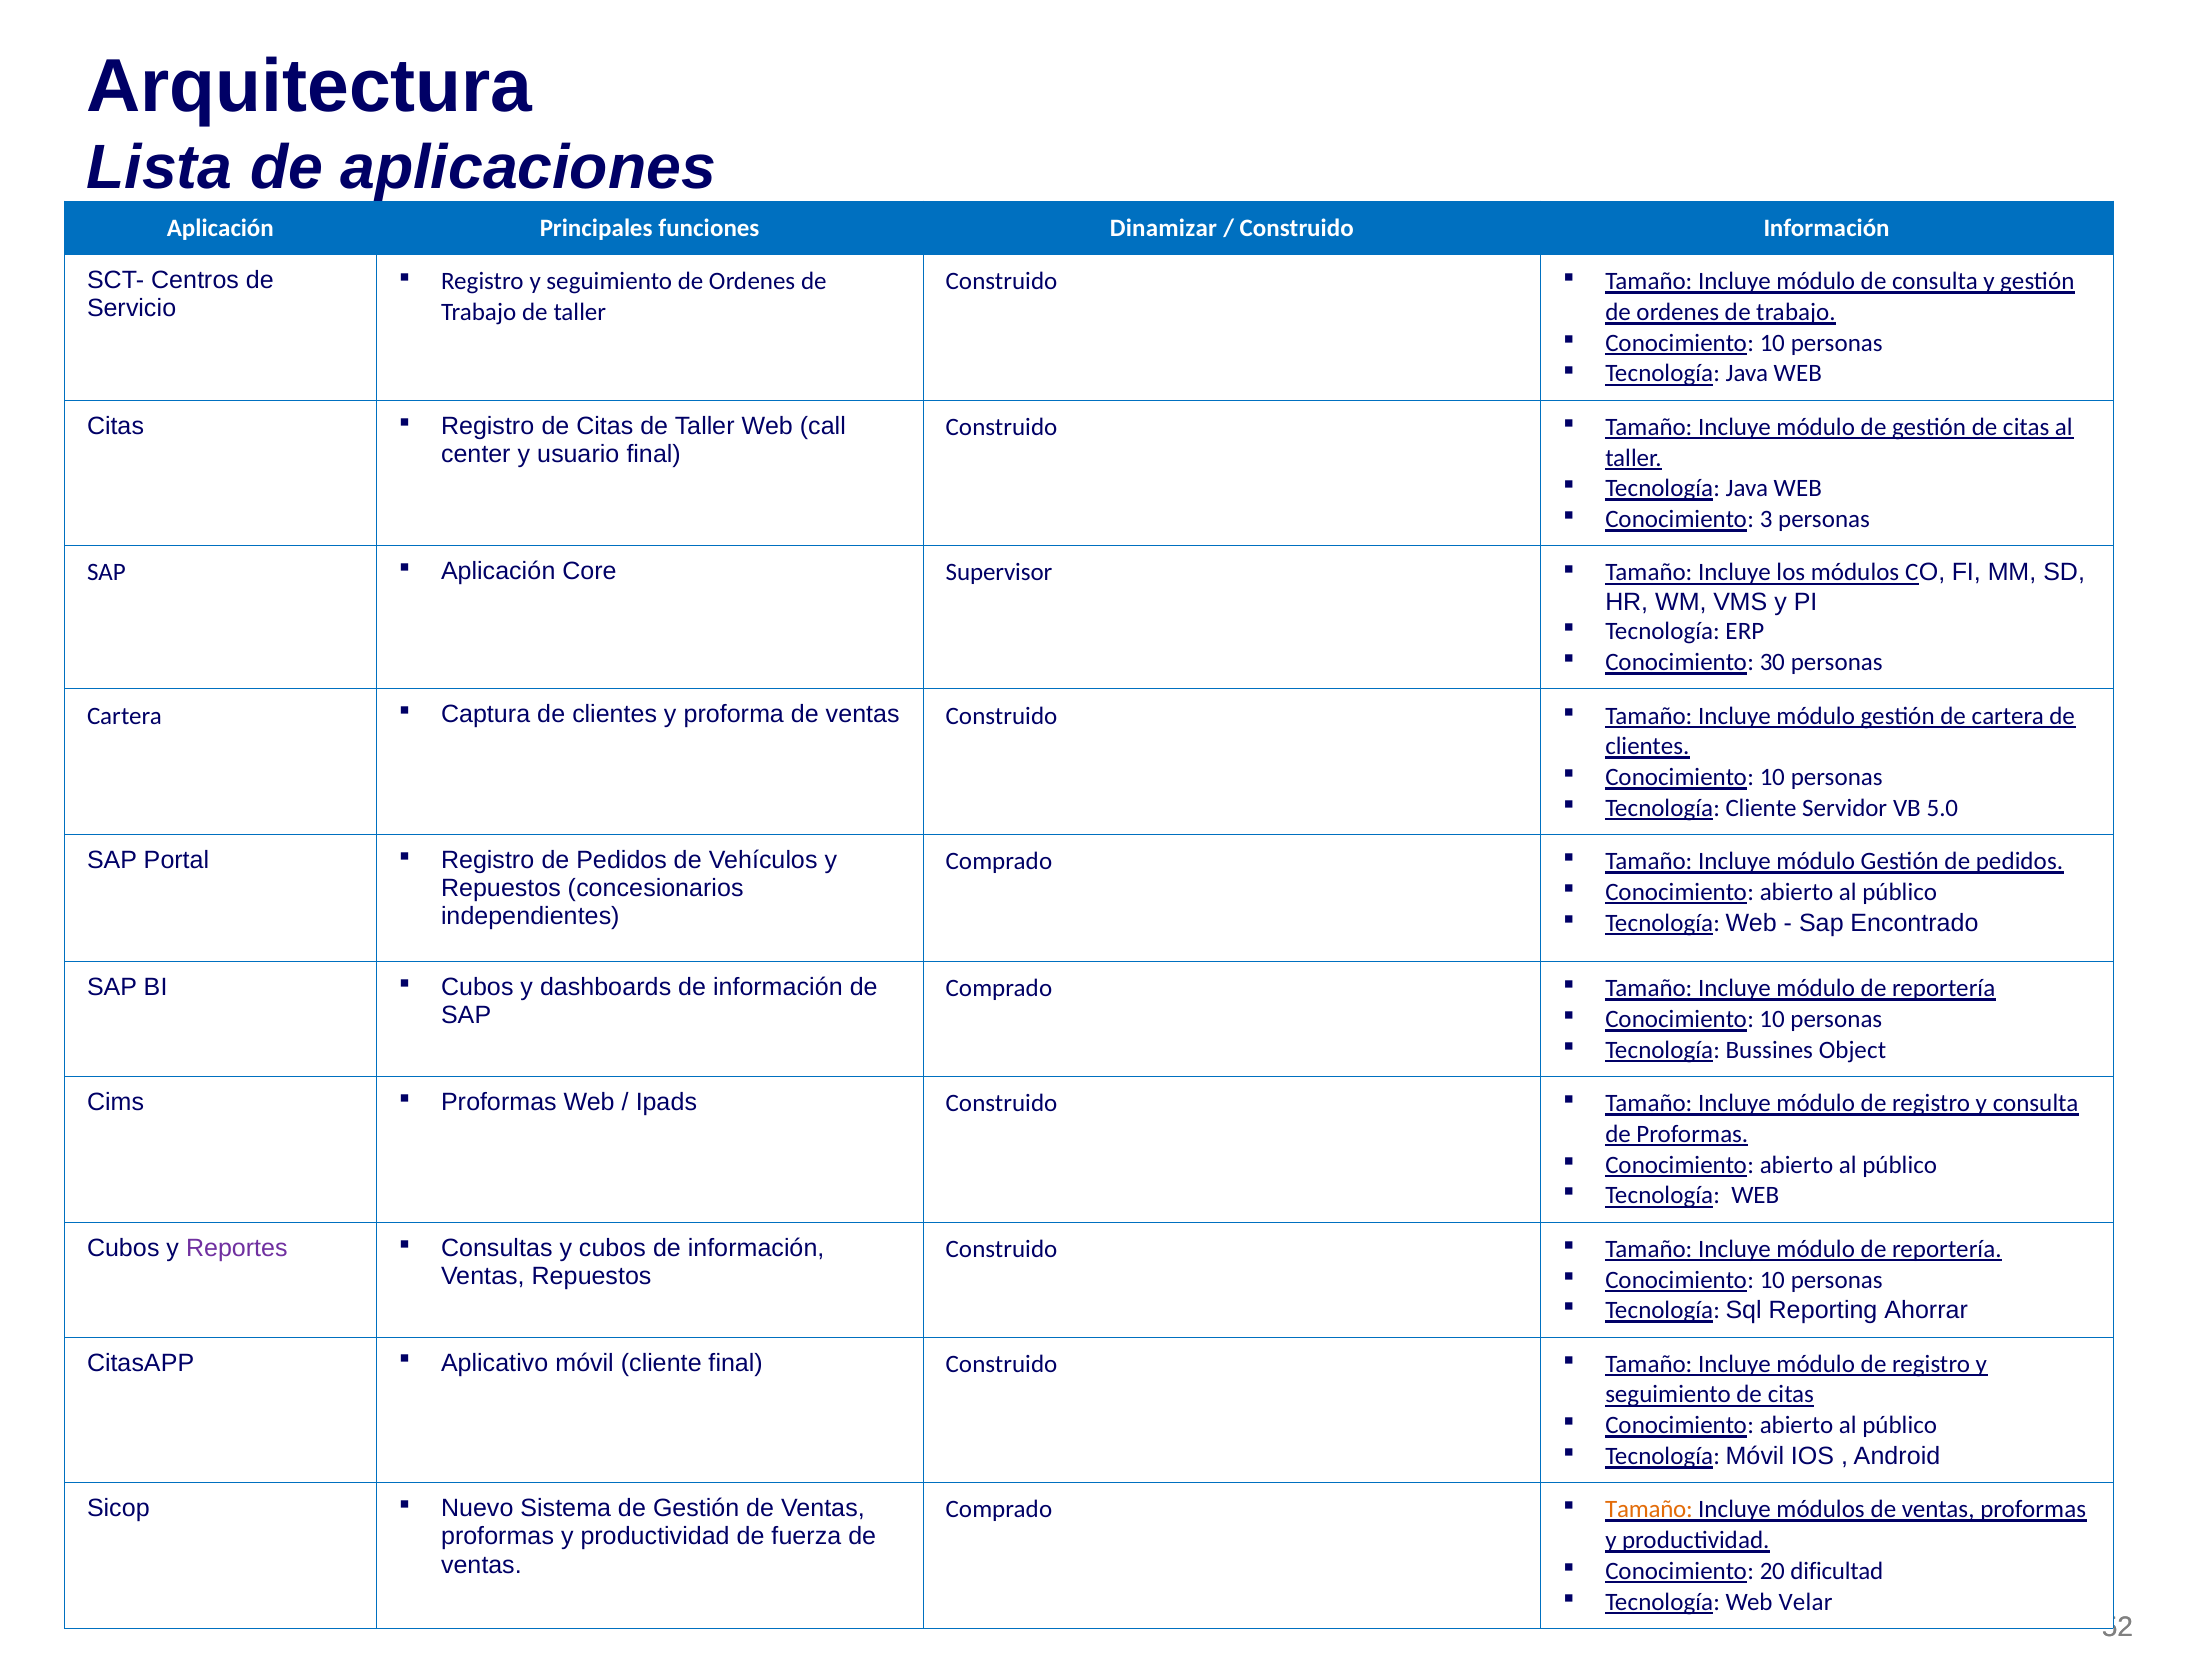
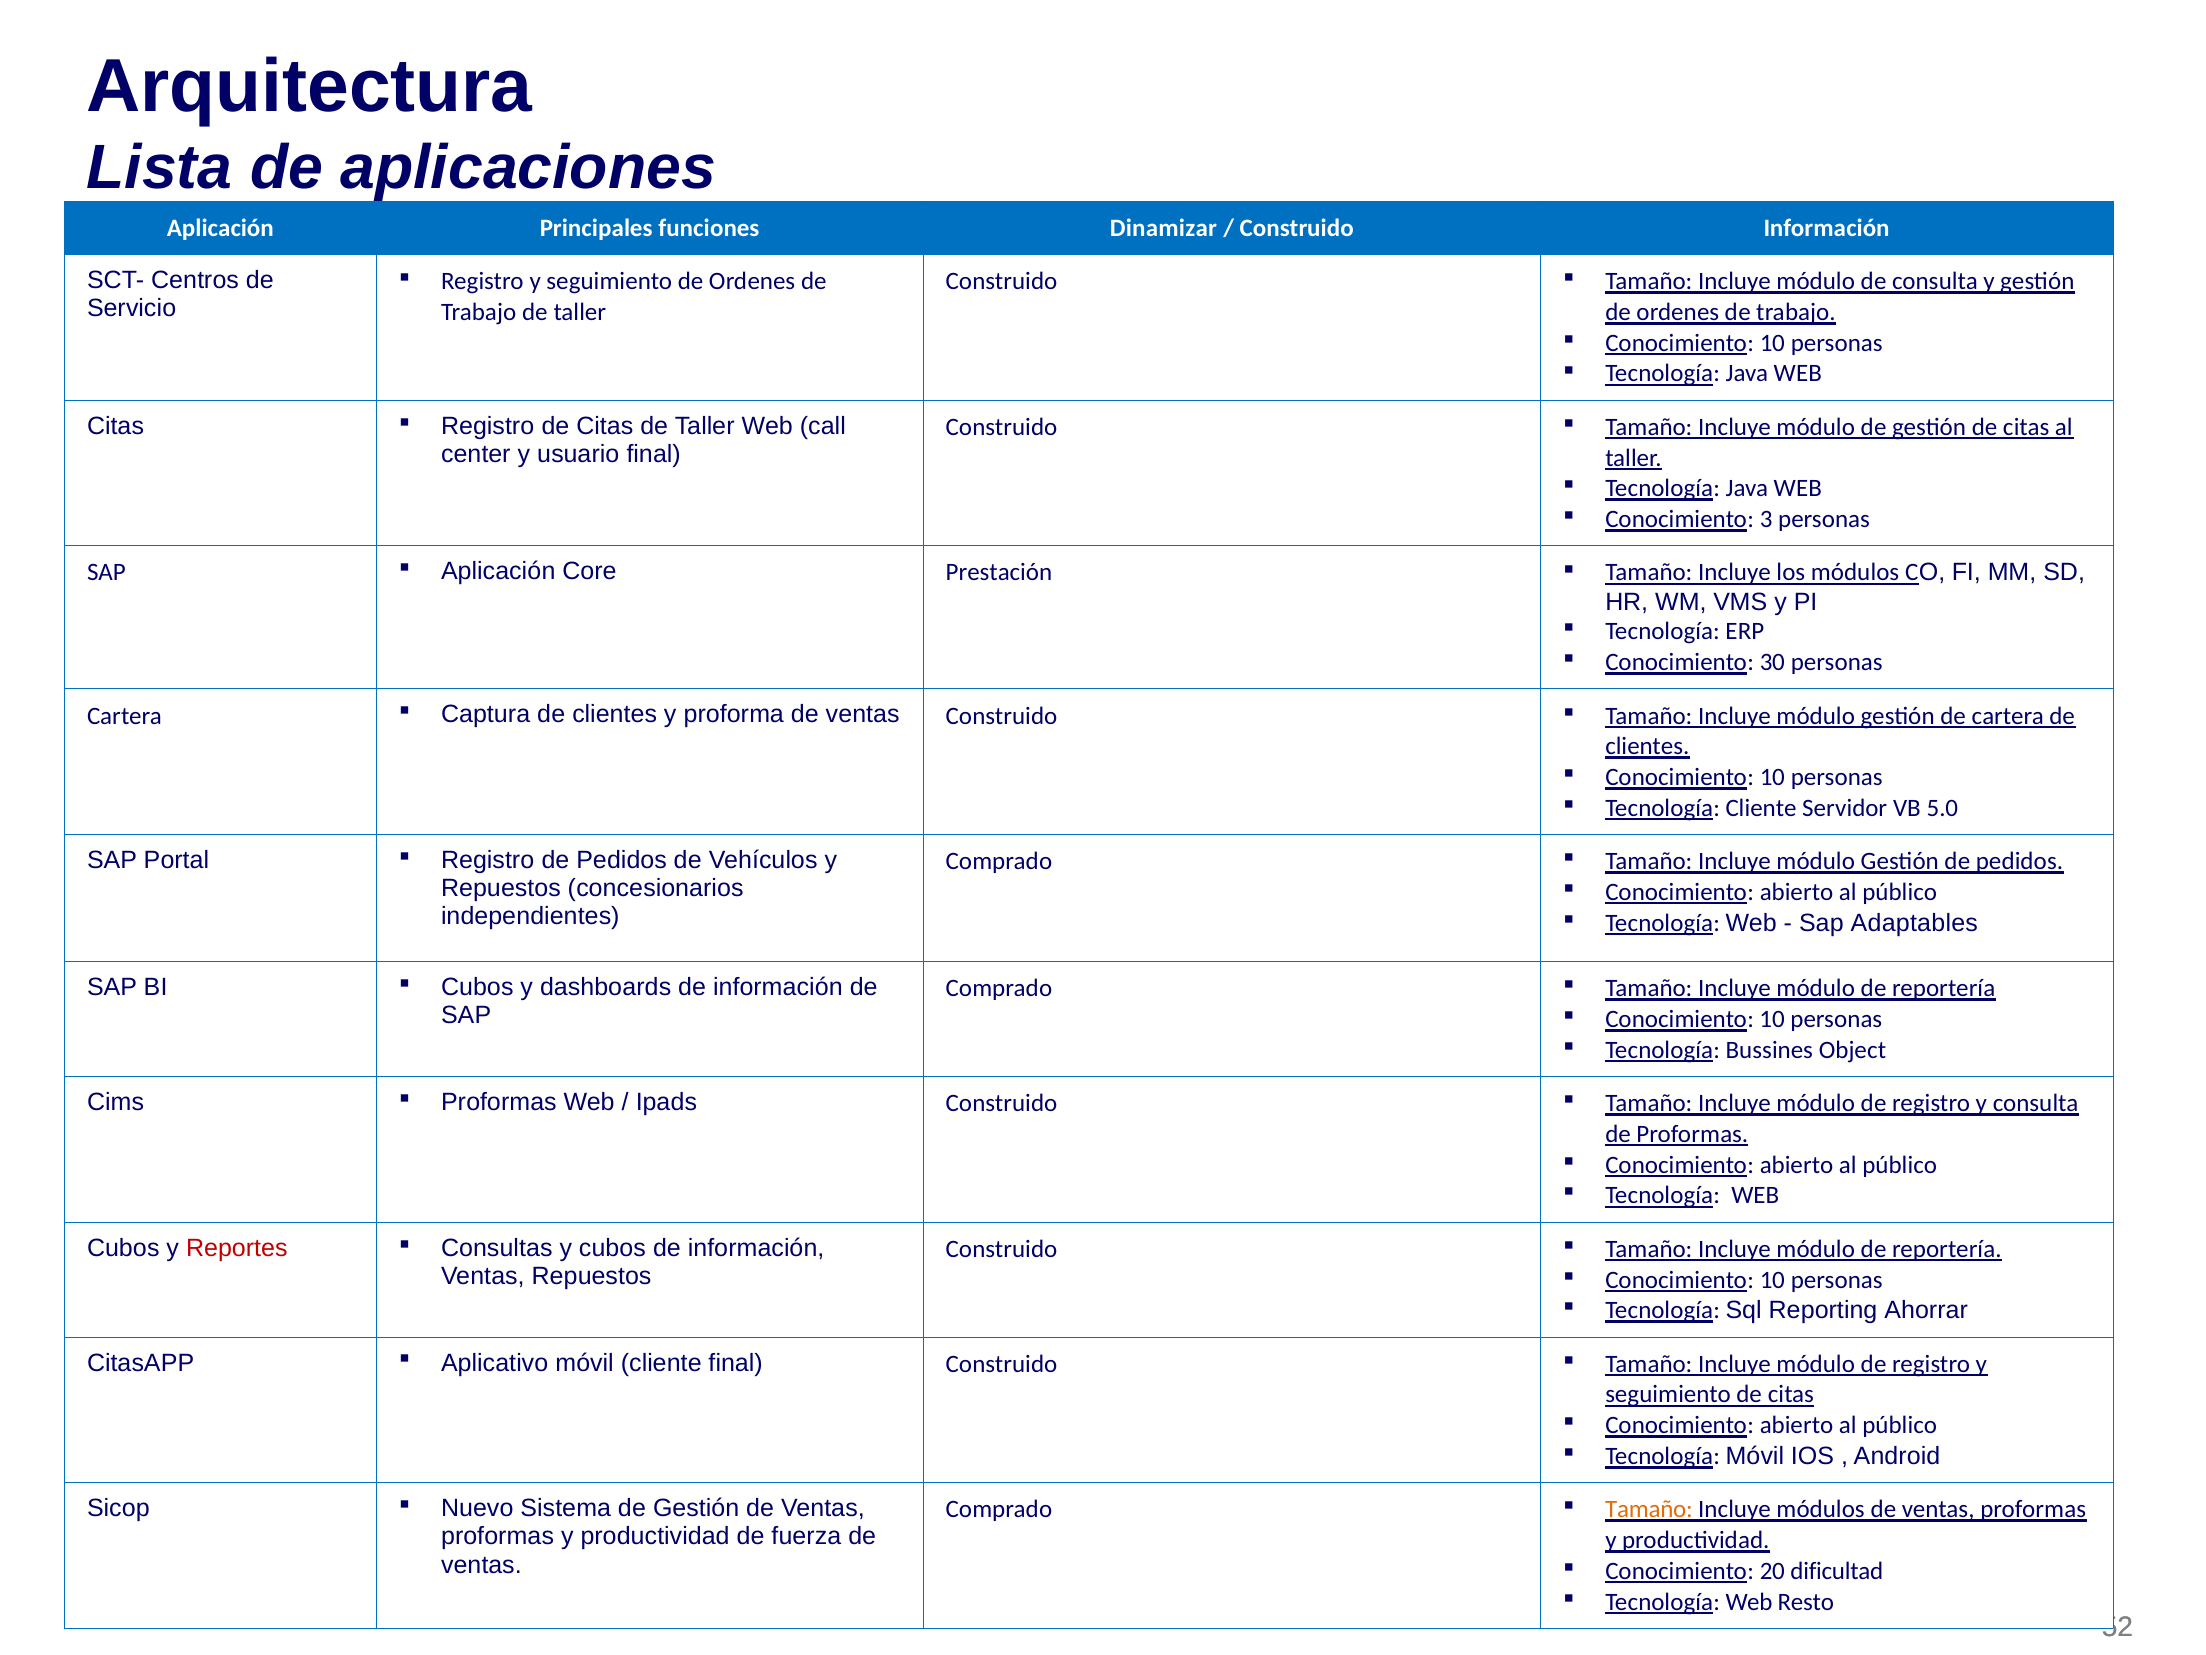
Supervisor: Supervisor -> Prestación (999, 573)
Encontrado: Encontrado -> Adaptables (1914, 923)
Reportes colour: purple -> red (237, 1248)
Velar: Velar -> Resto (1806, 1601)
